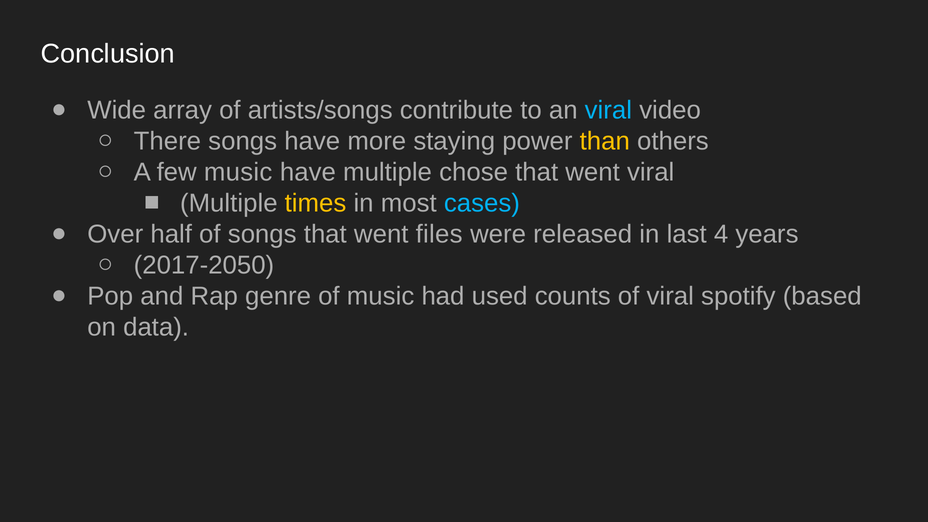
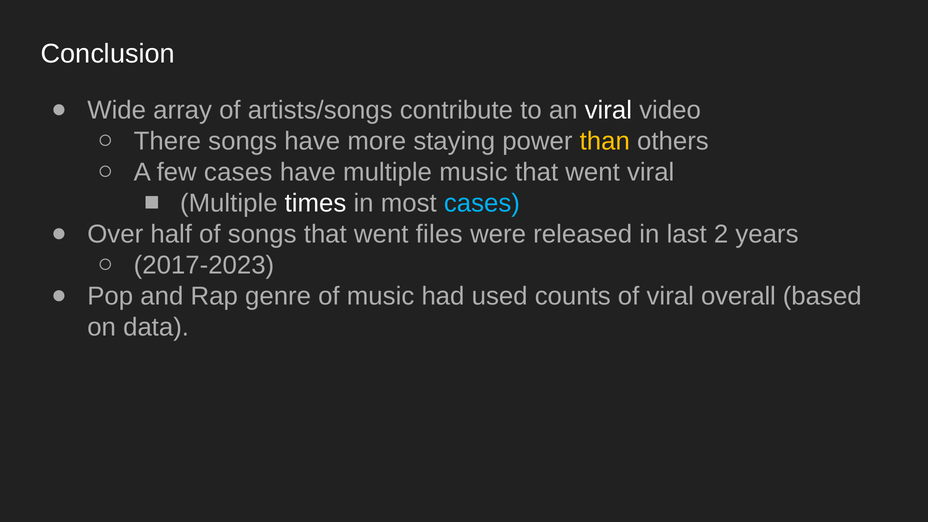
viral colour: light blue -> white (608, 110)
few music: music -> cases (238, 172)
multiple chose: chose -> music (473, 172)
times colour: yellow -> white (316, 203)
4: 4 -> 2 (721, 234)
2017-2050: 2017-2050 -> 2017-2023 (204, 265)
spotify: spotify -> overall (738, 296)
